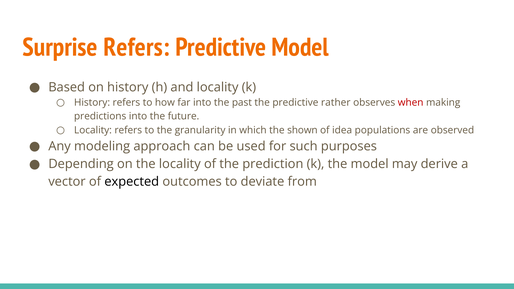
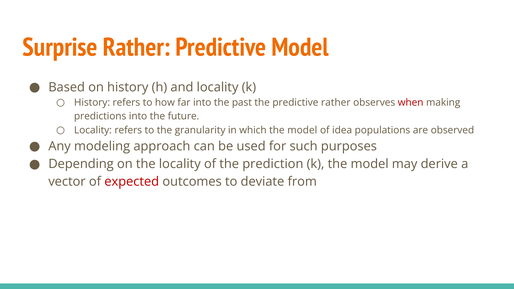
Surprise Refers: Refers -> Rather (137, 47)
which the shown: shown -> model (302, 130)
expected colour: black -> red (132, 182)
